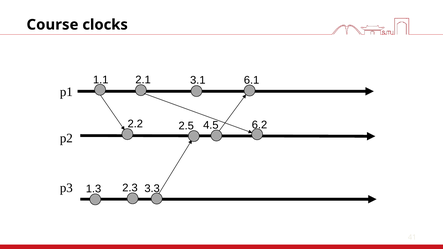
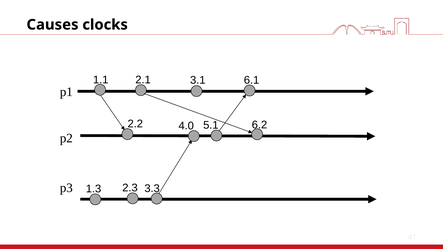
Course: Course -> Causes (53, 25)
4.5: 4.5 -> 5.1 (211, 125)
2.5: 2.5 -> 4.0 (186, 126)
